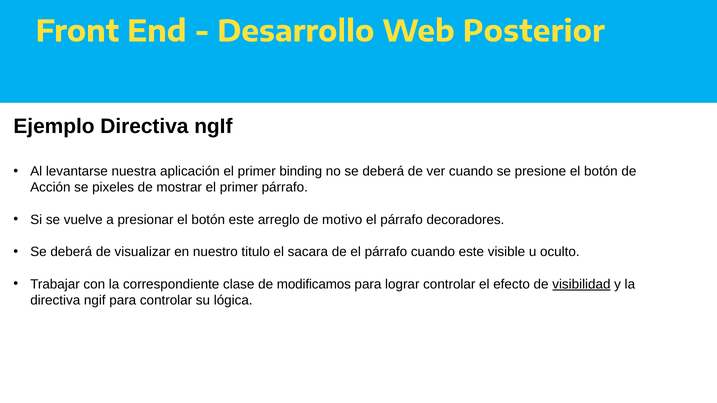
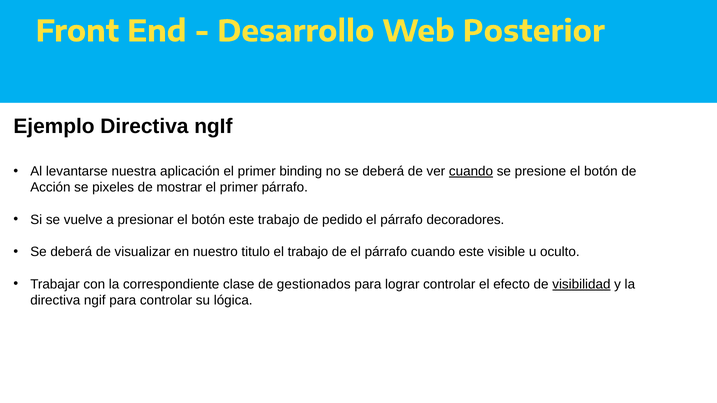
cuando underline: none -> present (471, 171)
este arreglo: arreglo -> trabajo (279, 220)
motivo: motivo -> pedido (342, 220)
el sacara: sacara -> trabajo (308, 252)
modificamos: modificamos -> gestionados (314, 284)
